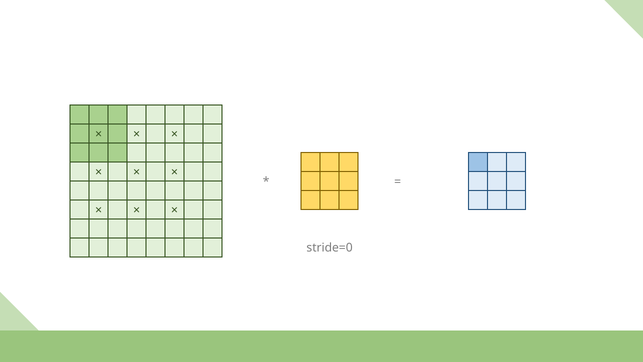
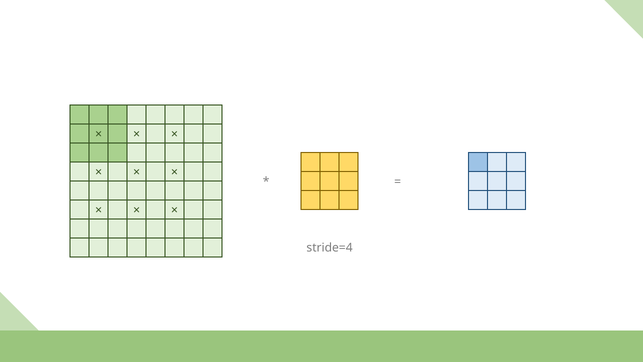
stride=0: stride=0 -> stride=4 (330, 248)
